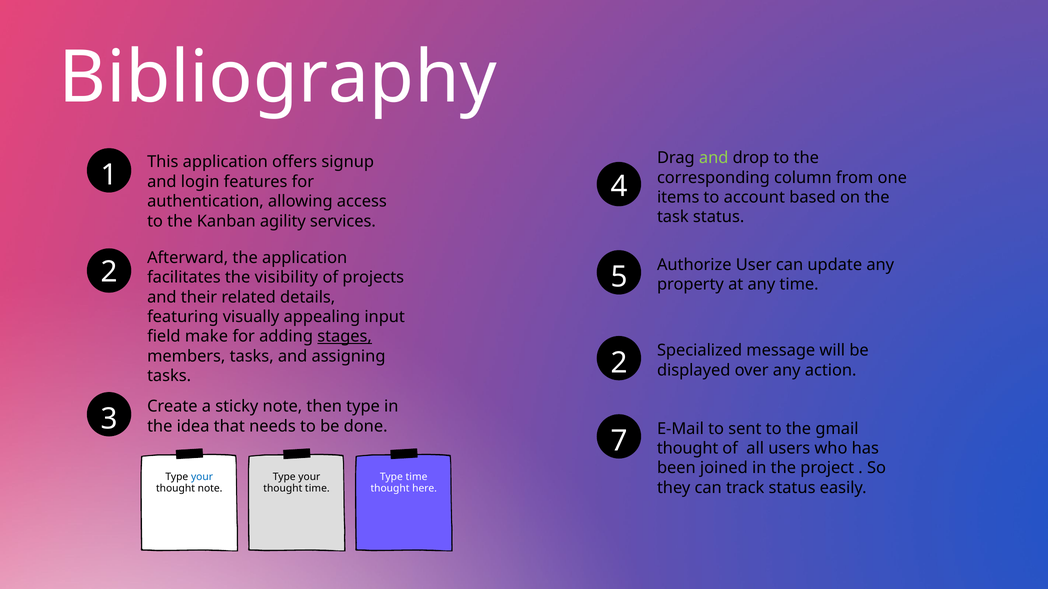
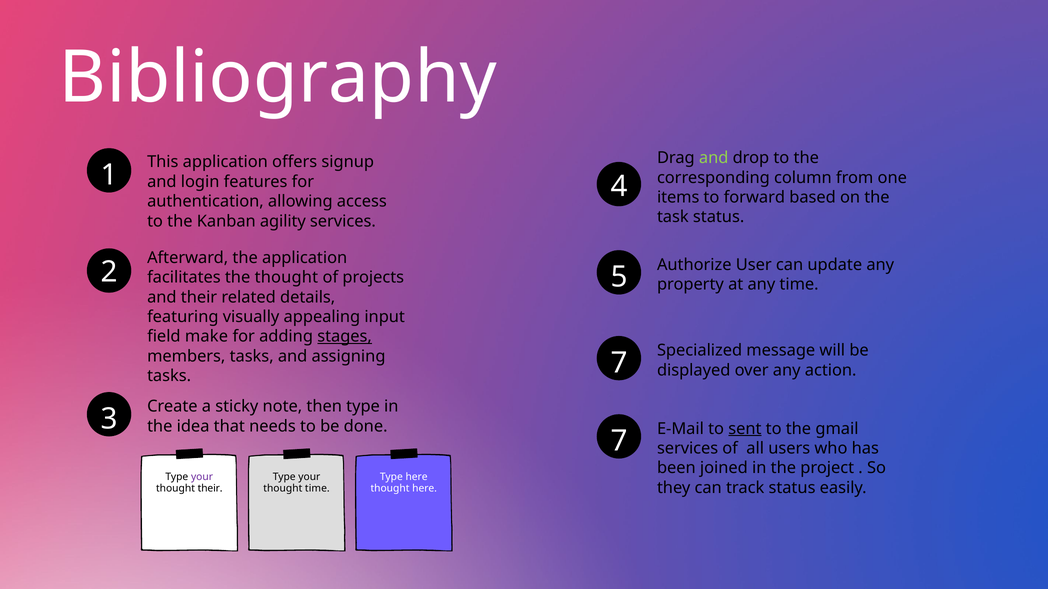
account: account -> forward (754, 198)
the visibility: visibility -> thought (286, 278)
tasks 2: 2 -> 7 (619, 363)
sent underline: none -> present (745, 429)
thought: thought -> services (688, 449)
your colour: blue -> purple (202, 477)
Type time: time -> here (417, 477)
thought note: note -> their (210, 489)
